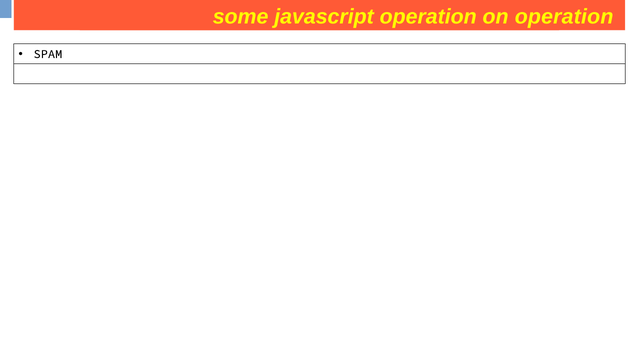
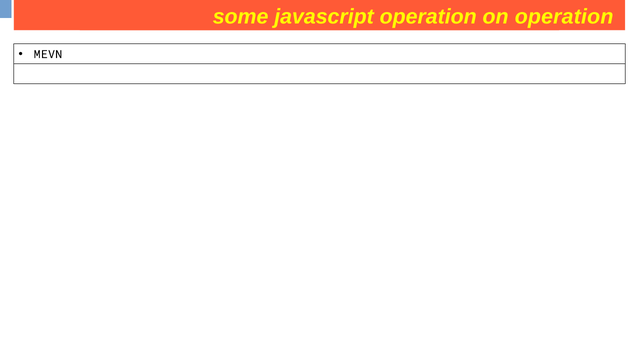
SPAM: SPAM -> MEVN (48, 54)
